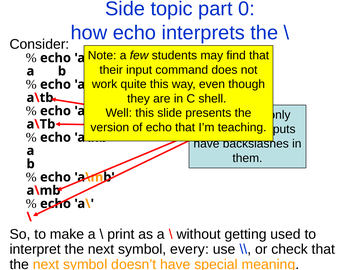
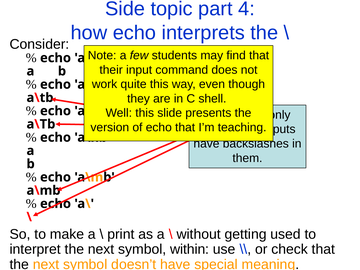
0: 0 -> 4 (247, 9)
every: every -> within (190, 249)
